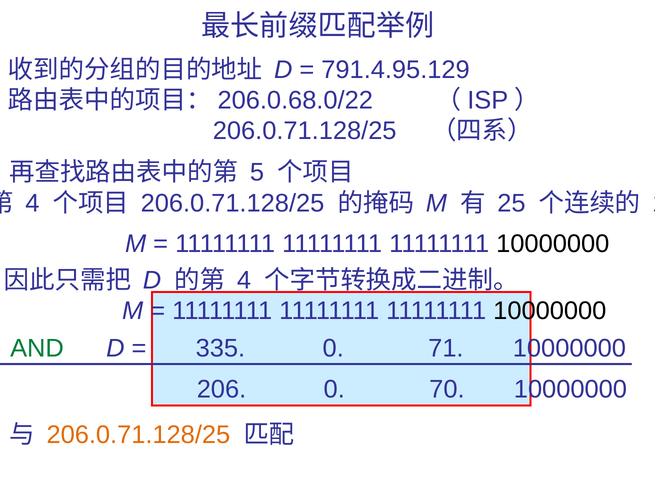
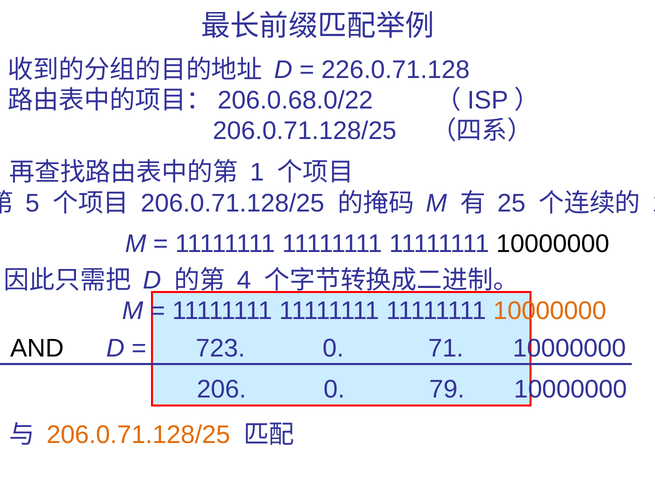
791.4.95.129: 791.4.95.129 -> 226.0.71.128 (396, 70)
5: 5 -> 1 (257, 173)
4: 4 -> 5 (32, 204)
10000000 colour: black -> orange (550, 311)
AND colour: green -> black (37, 348)
335: 335 -> 723 (220, 348)
70: 70 -> 79 (447, 390)
